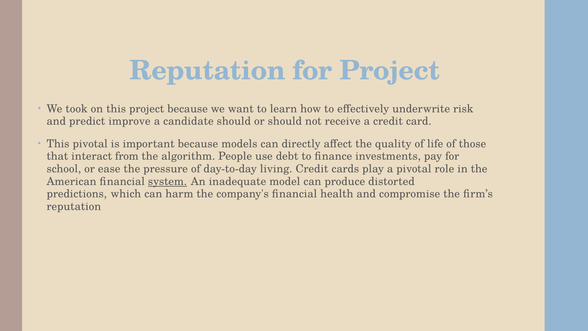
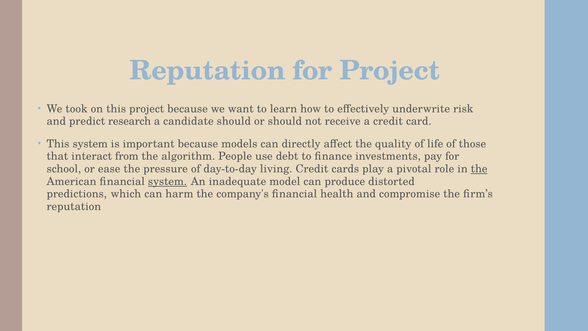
improve: improve -> research (130, 121)
This pivotal: pivotal -> system (90, 144)
the underline: none -> present (479, 169)
